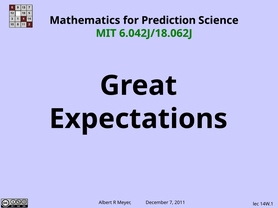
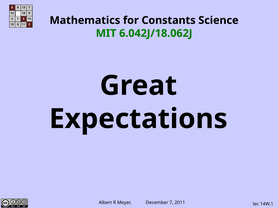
Prediction: Prediction -> Constants (169, 20)
